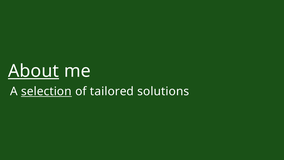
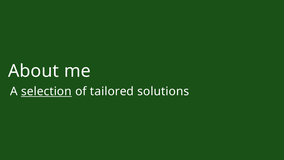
About underline: present -> none (33, 71)
